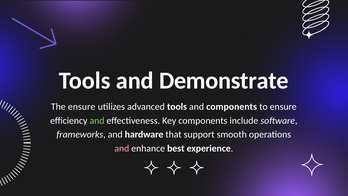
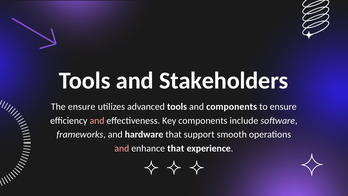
Demonstrate: Demonstrate -> Stakeholders (224, 80)
and colour: light green -> pink (97, 120)
enhance best: best -> that (176, 148)
